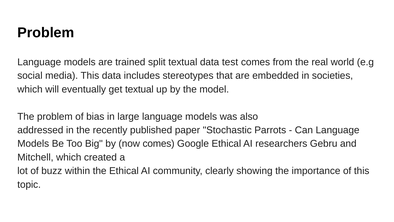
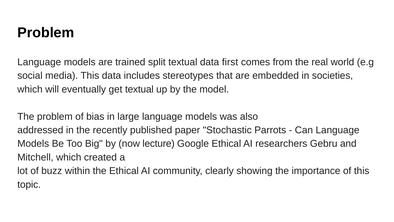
test: test -> first (230, 62)
now comes: comes -> lecture (159, 143)
